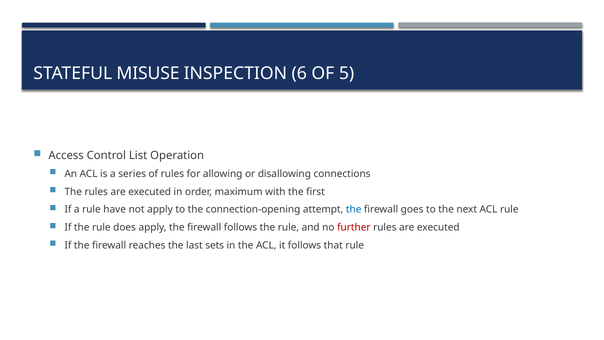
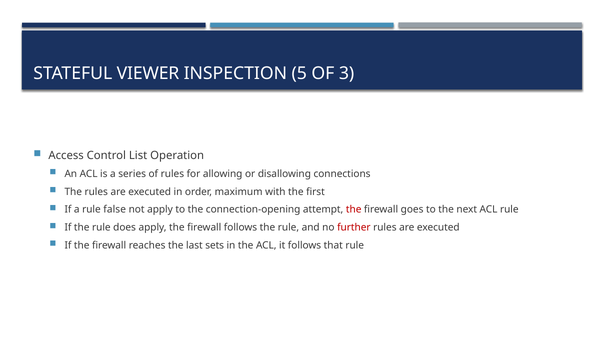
MISUSE: MISUSE -> VIEWER (148, 73)
6: 6 -> 5 (299, 73)
5: 5 -> 3 (347, 73)
have: have -> false (115, 210)
the colour: blue -> red (354, 210)
